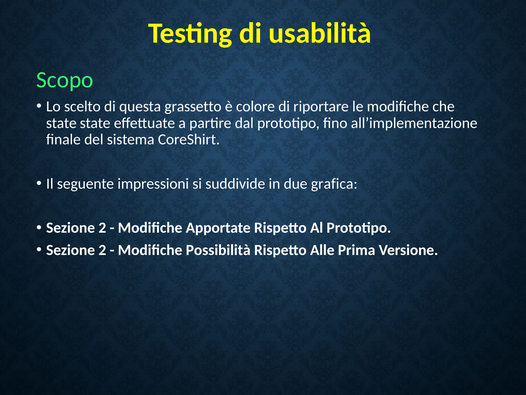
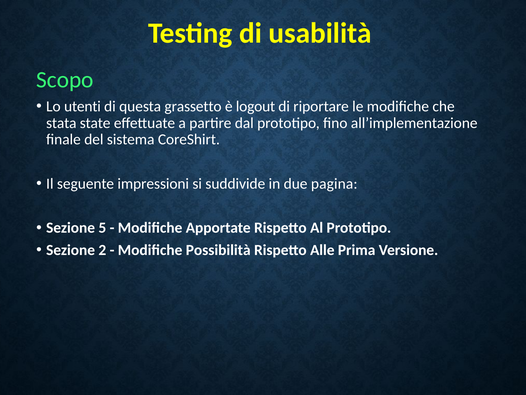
scelto: scelto -> utenti (82, 106)
colore: colore -> logout (256, 106)
state: state -> stata (61, 123)
grafica: grafica -> pagina (334, 184)
2: 2 -> 5 (102, 228)
